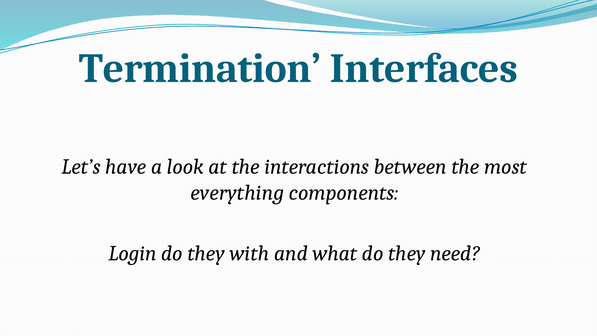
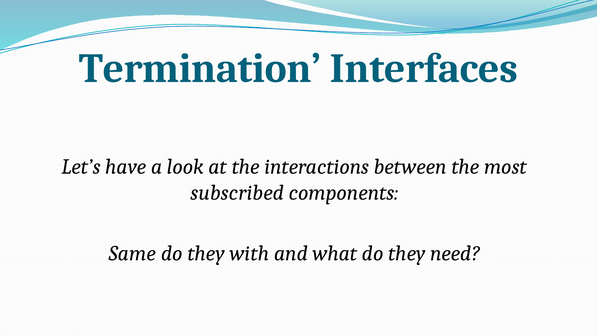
everything: everything -> subscribed (237, 193)
Login: Login -> Same (132, 253)
